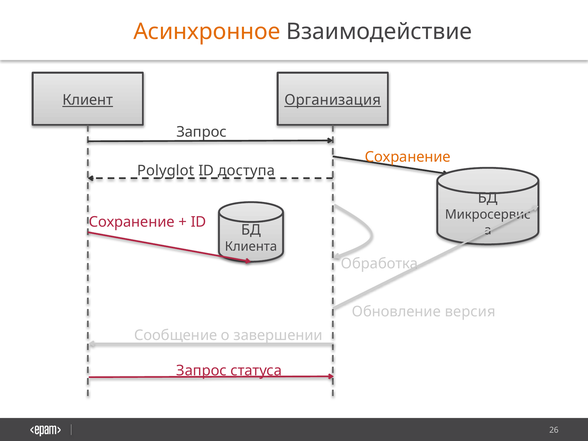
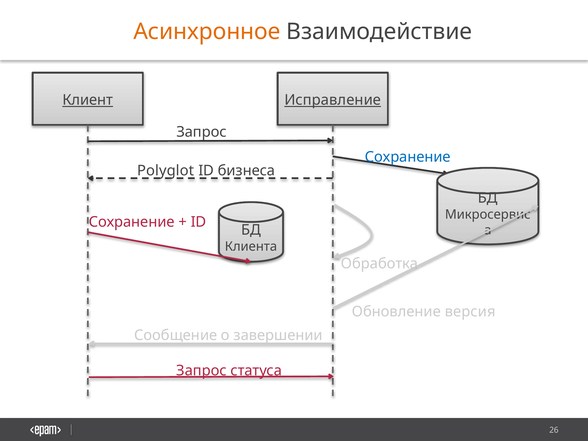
Организация: Организация -> Исправление (333, 100)
Сохранение colour: orange -> blue (408, 157)
доступа: доступа -> бизнеса (246, 171)
